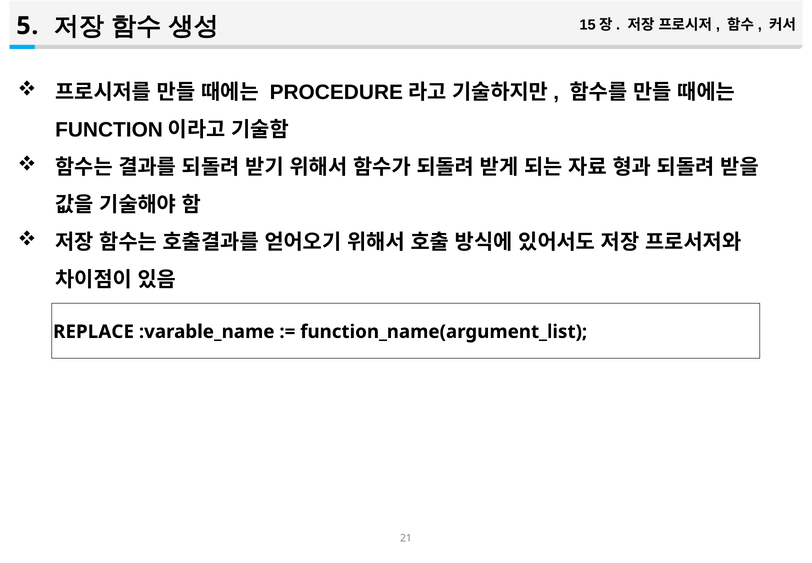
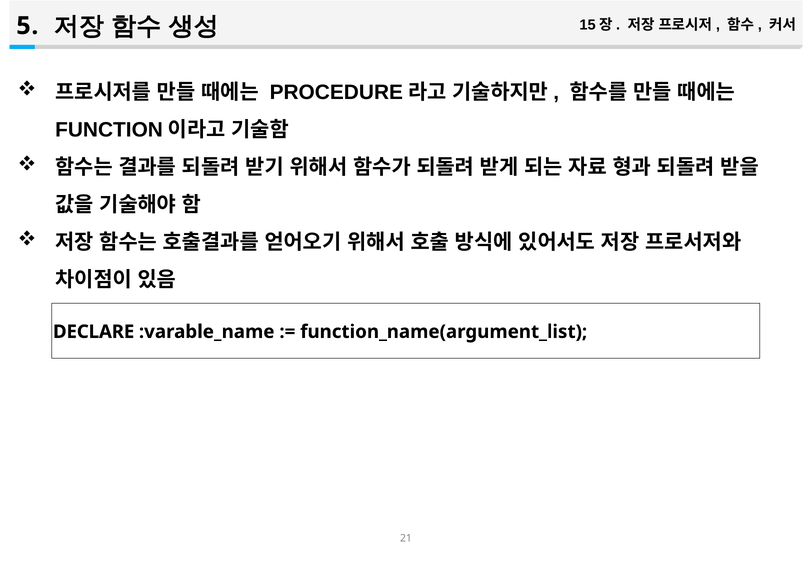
REPLACE: REPLACE -> DECLARE (94, 331)
